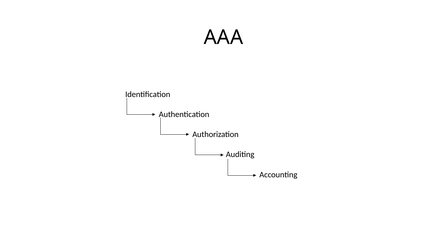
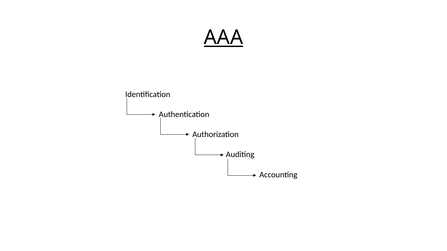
AAA underline: none -> present (223, 38)
